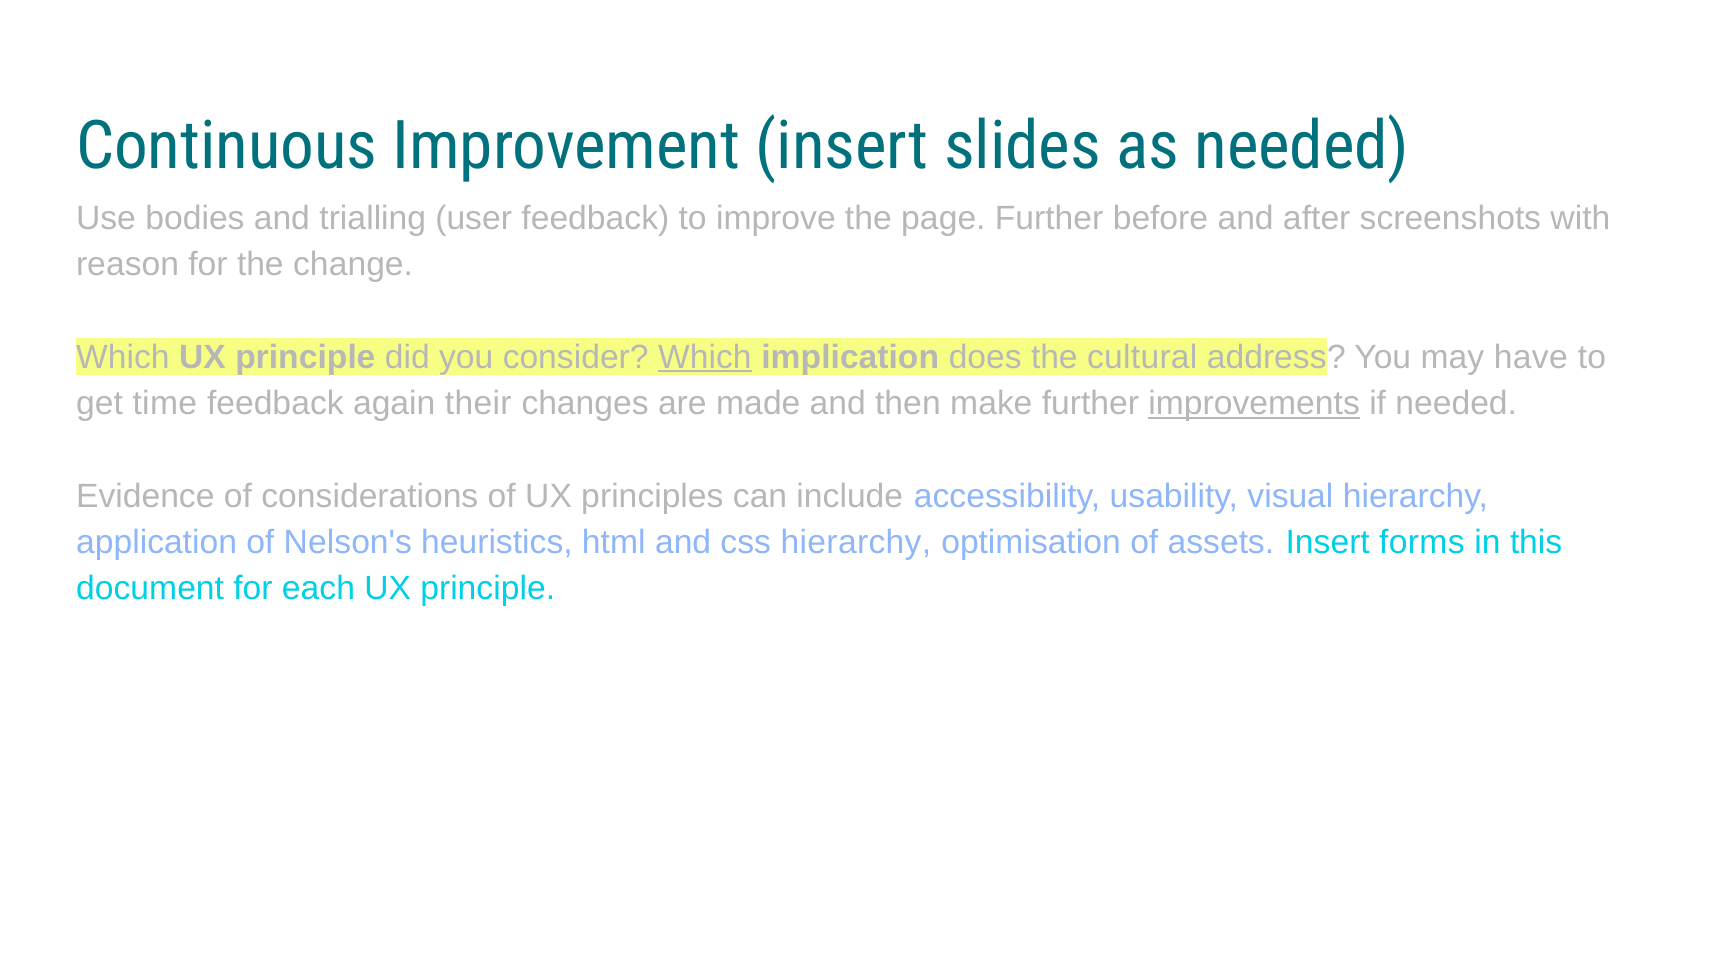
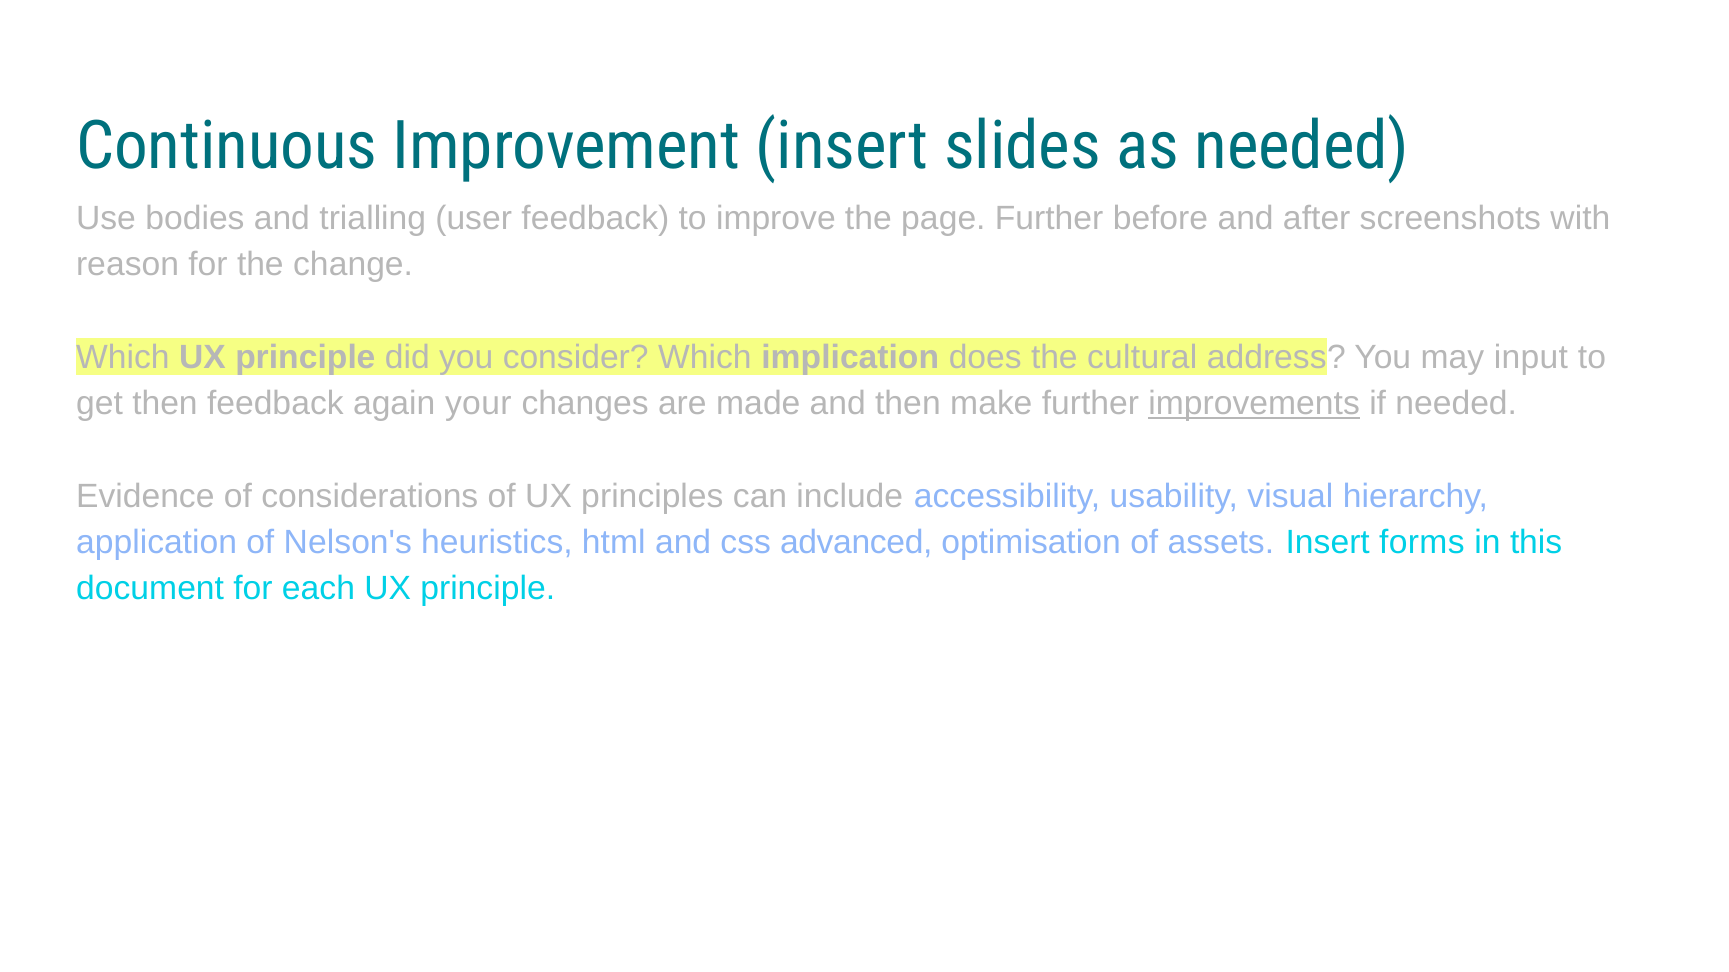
Which underline: present -> none (705, 357)
have: have -> input (1531, 357)
get time: time -> then (165, 404)
their: their -> your (478, 404)
css hierarchy: hierarchy -> advanced (856, 543)
